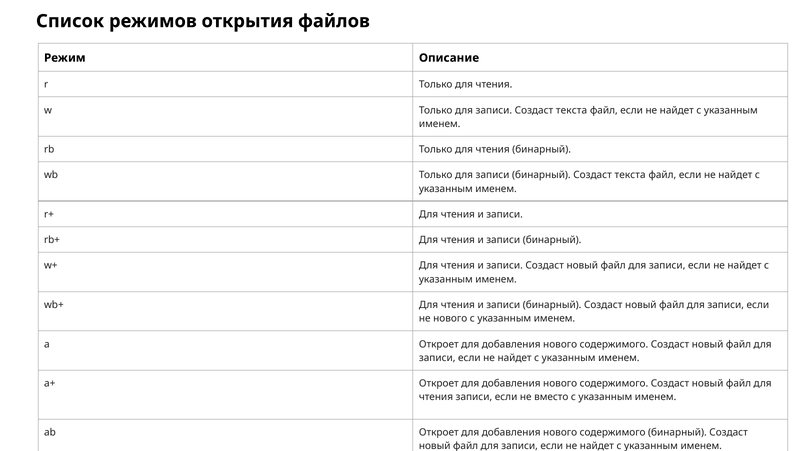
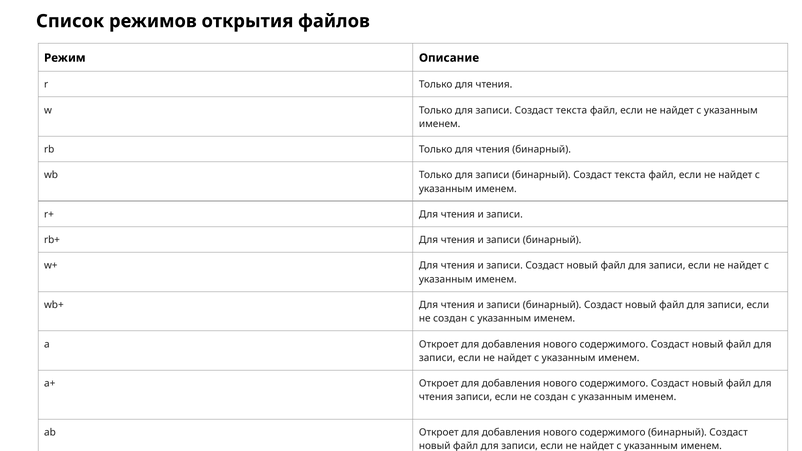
нового: нового -> создан (450, 319)
вместо: вместо -> создан (551, 397)
